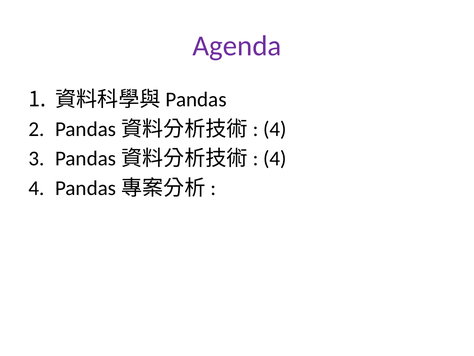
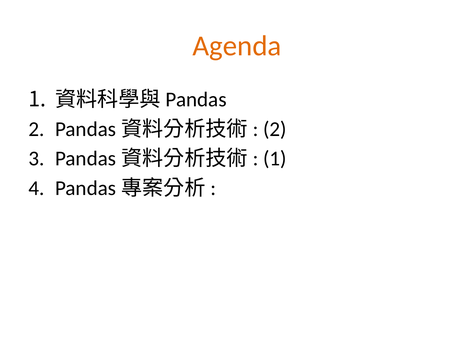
Agenda colour: purple -> orange (237, 46)
4: 4 -> 2 (275, 129)
4: 4 -> 1 (275, 158)
